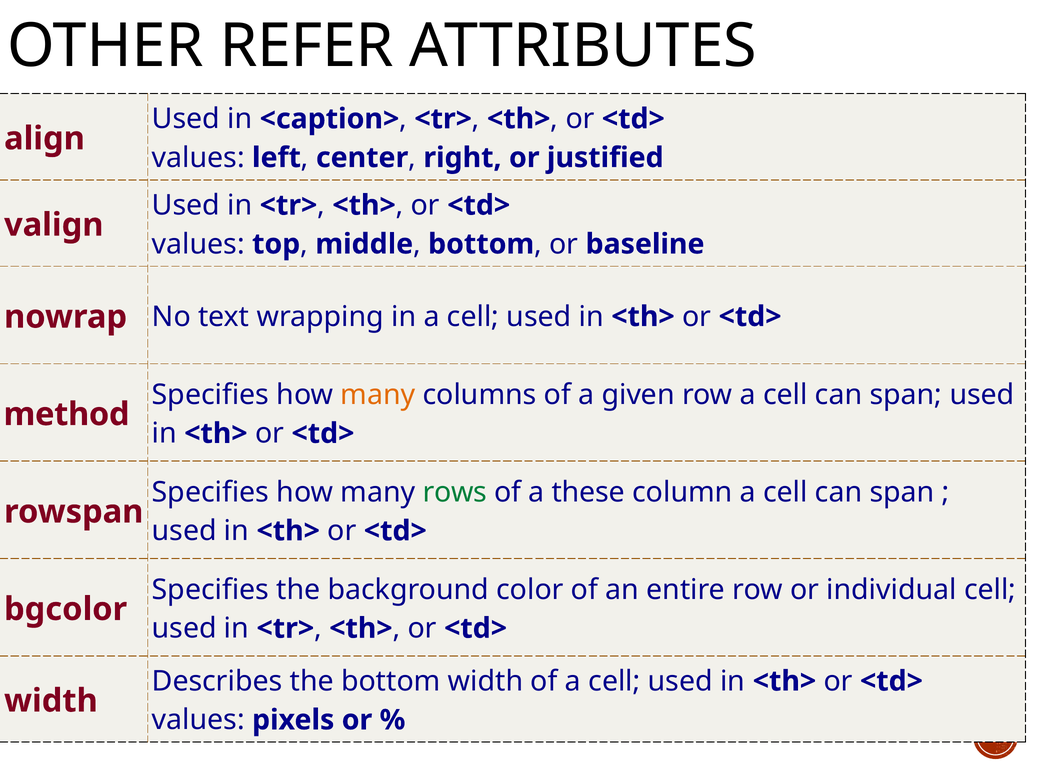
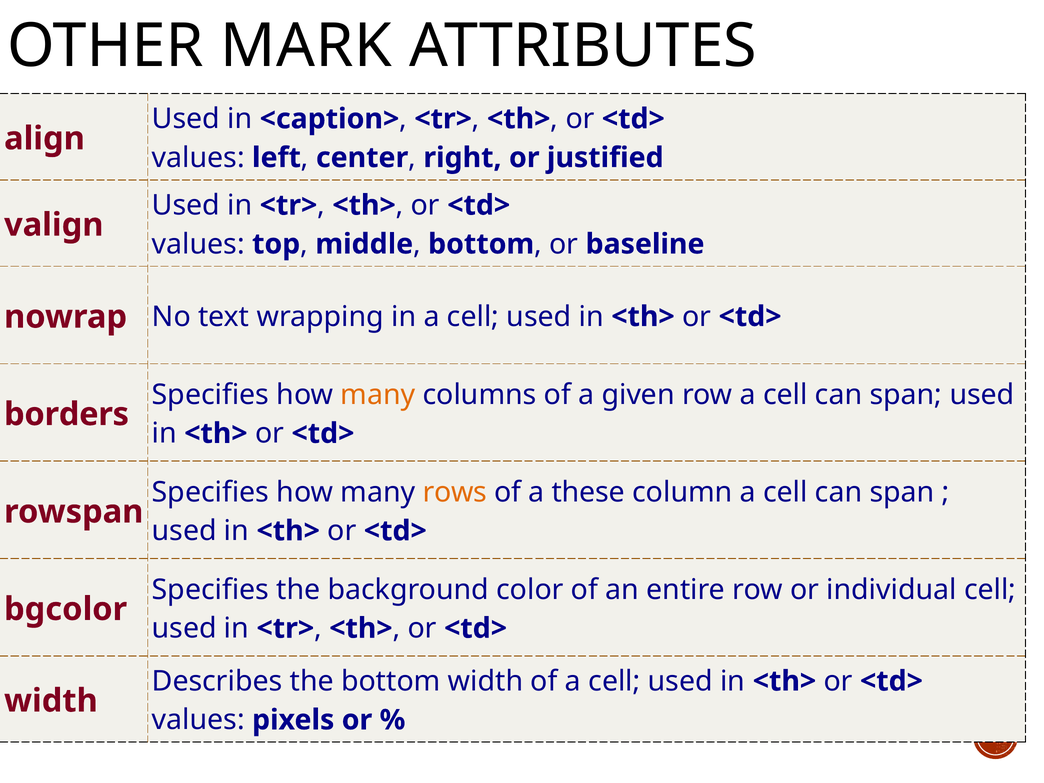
REFER: REFER -> MARK (306, 46)
method: method -> borders (67, 414)
rows colour: green -> orange (455, 492)
